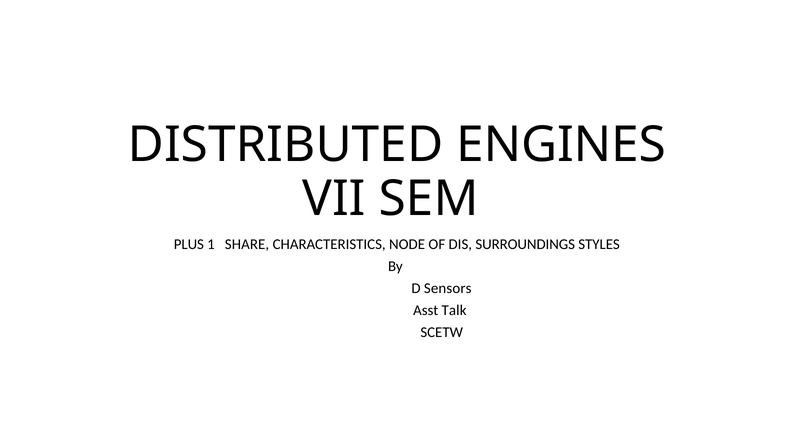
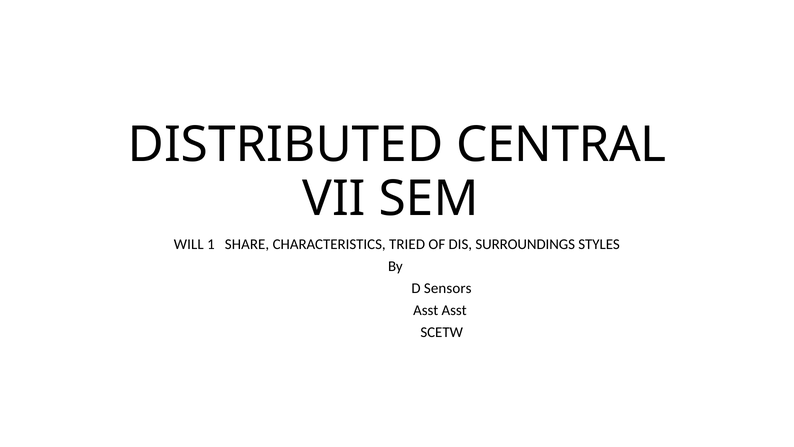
ENGINES: ENGINES -> CENTRAL (561, 145)
PLUS: PLUS -> WILL (189, 244)
NODE: NODE -> TRIED (407, 244)
Asst Talk: Talk -> Asst (454, 310)
